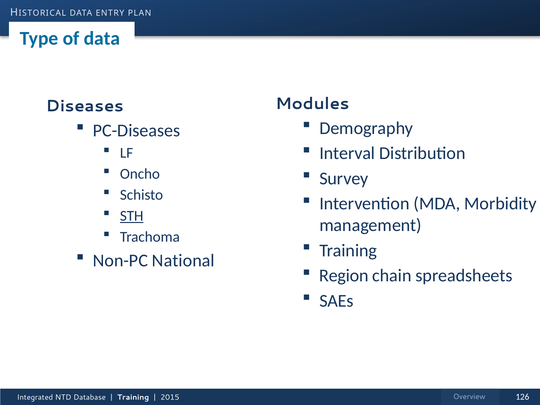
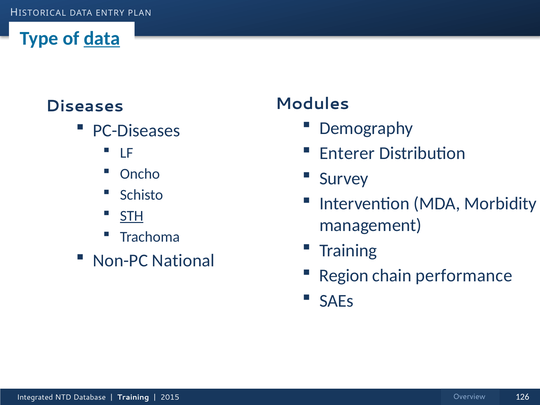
data underline: none -> present (102, 38)
Interval: Interval -> Enterer (347, 153)
spreadsheets: spreadsheets -> performance (464, 276)
